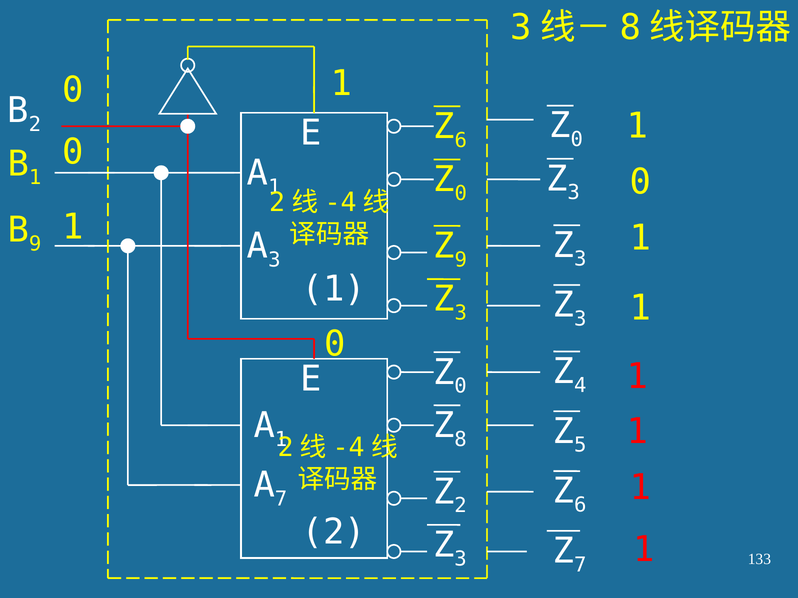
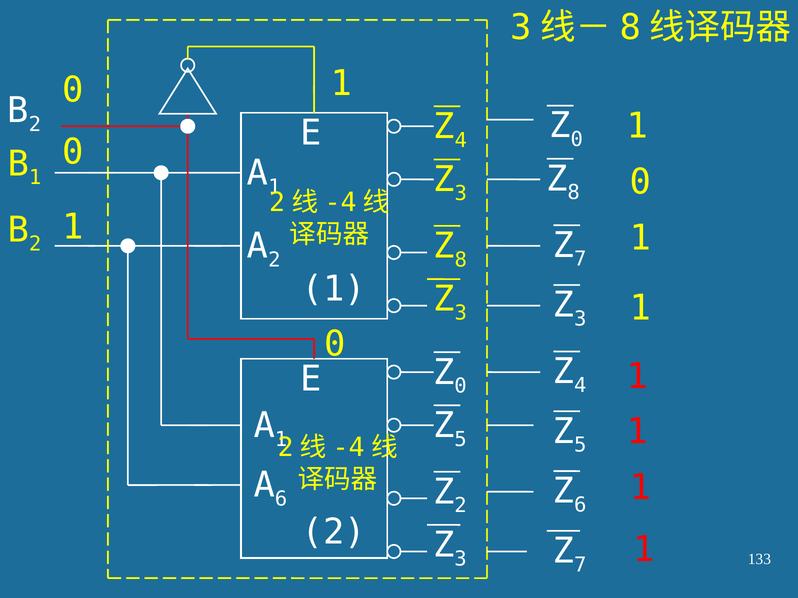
6: 6 -> 4 (461, 140)
3: 3 -> 8 (574, 193)
0: 0 -> 3 (461, 194)
9: 9 -> 2 (35, 244)
3: 3 -> 7 (580, 259)
3: 3 -> 2 (274, 260)
9: 9 -> 8 (461, 260)
8: 8 -> 5 (461, 440)
7: 7 -> 6 (281, 499)
